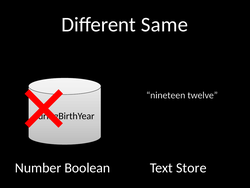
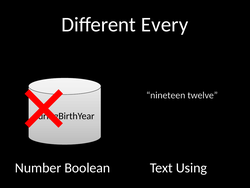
Same: Same -> Every (165, 25)
Store: Store -> Using (191, 168)
